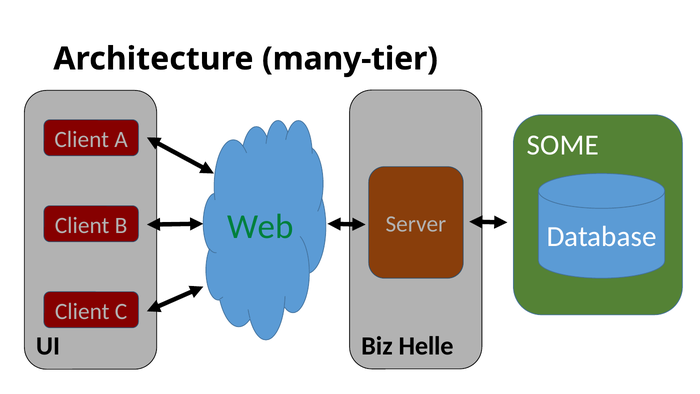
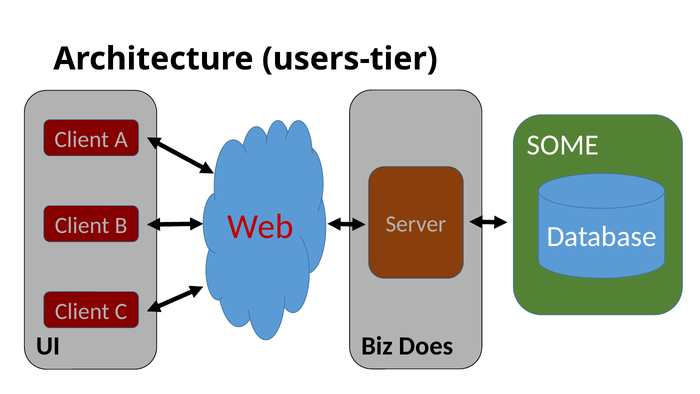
many-tier: many-tier -> users-tier (350, 59)
Web colour: green -> red (260, 227)
Helle: Helle -> Does (426, 346)
